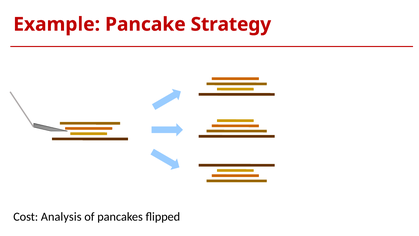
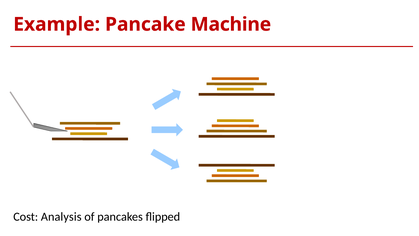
Strategy: Strategy -> Machine (231, 24)
